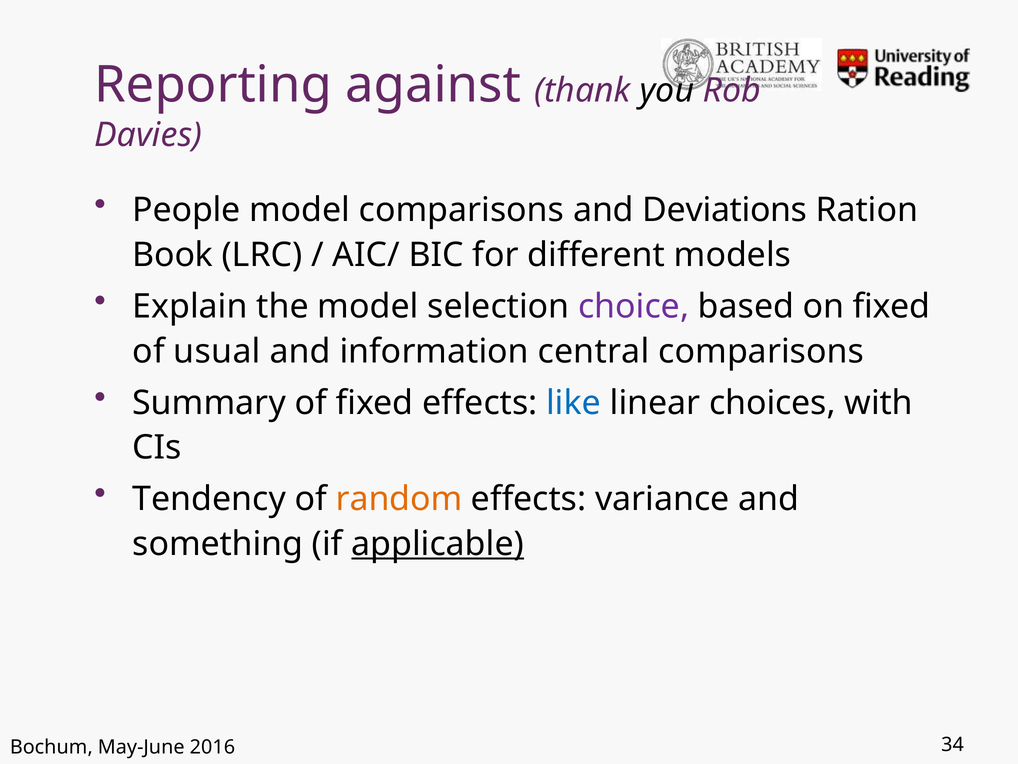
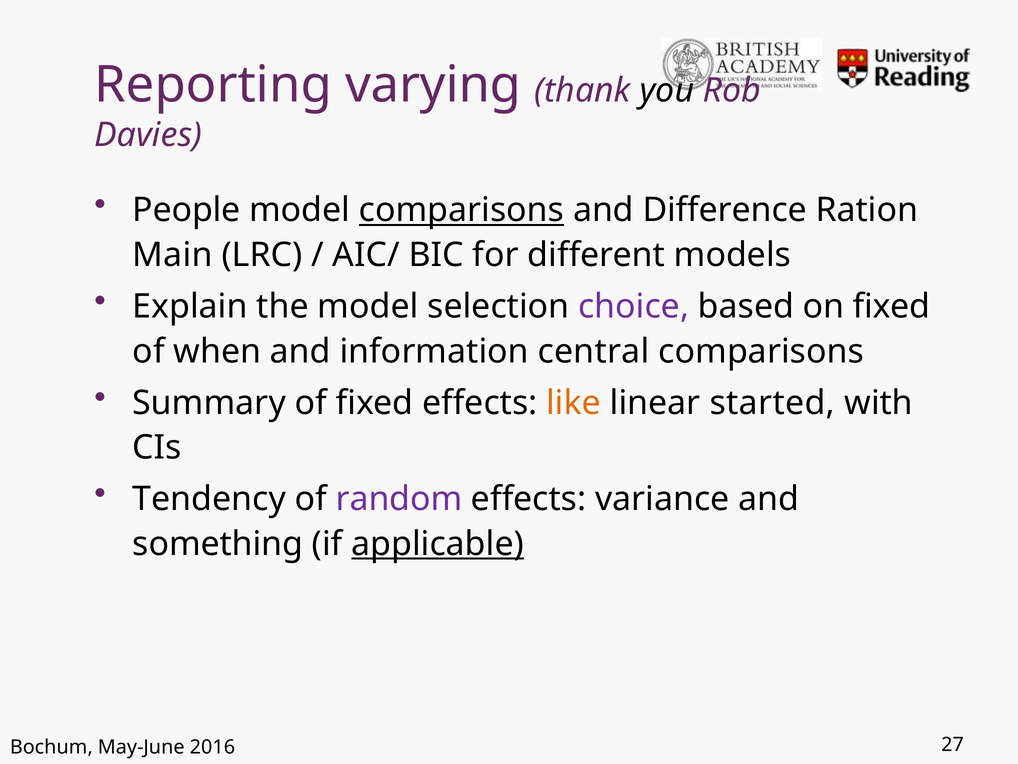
against: against -> varying (433, 85)
comparisons underline: none -> present (462, 210)
Deviations: Deviations -> Difference (725, 210)
Book: Book -> Main (173, 255)
usual: usual -> when (217, 351)
like colour: blue -> orange (574, 403)
choices: choices -> started (772, 403)
random colour: orange -> purple (399, 499)
34: 34 -> 27 (953, 744)
